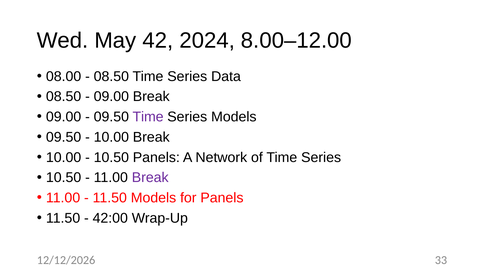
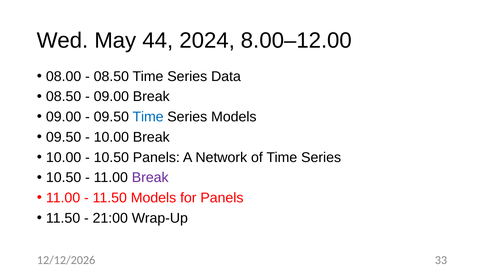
42: 42 -> 44 (158, 41)
Time colour: purple -> blue (148, 117)
42:00: 42:00 -> 21:00 (110, 218)
